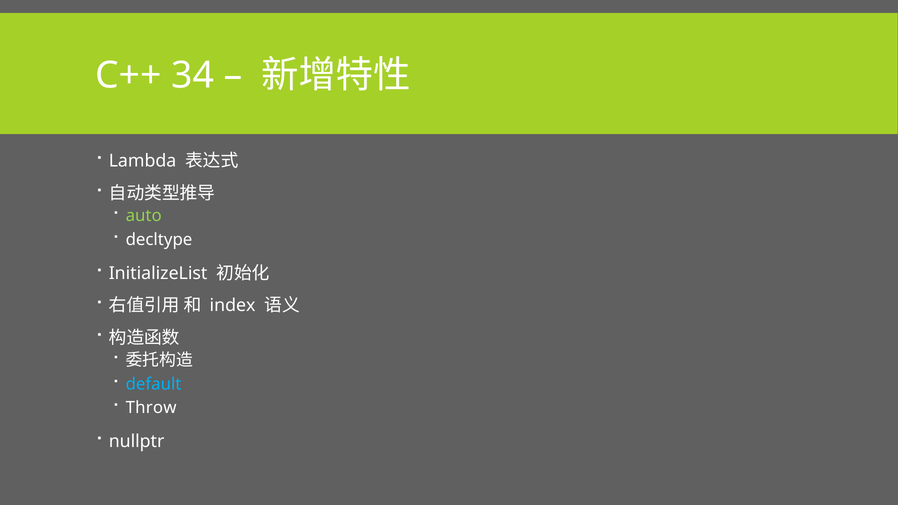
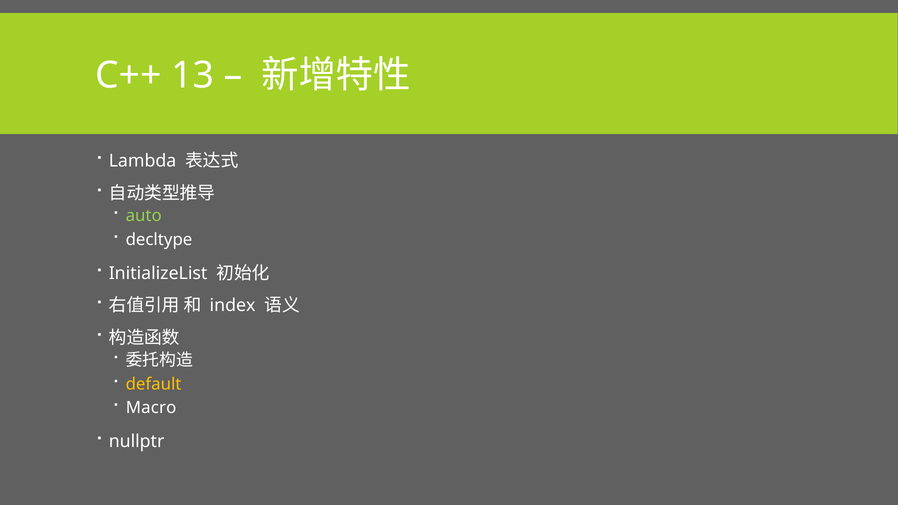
34: 34 -> 13 (193, 76)
default colour: light blue -> yellow (154, 384)
Throw: Throw -> Macro (151, 408)
